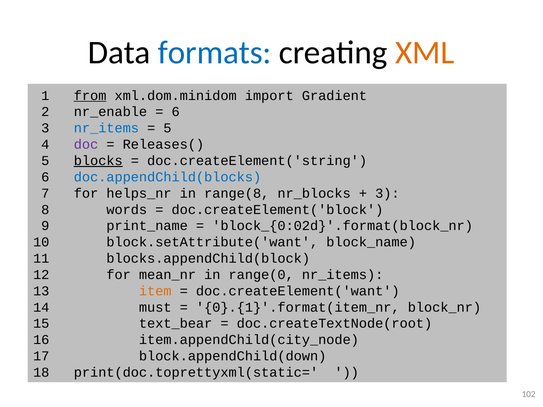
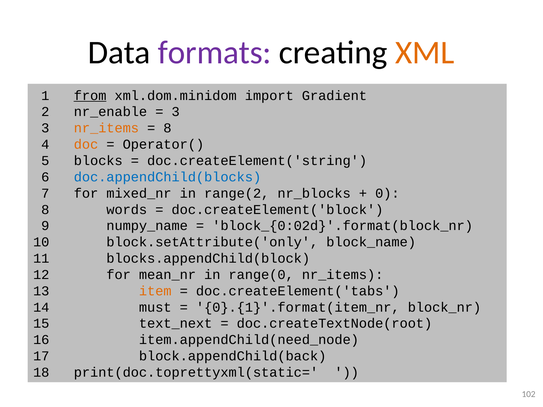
formats colour: blue -> purple (215, 53)
6: 6 -> 3 (176, 112)
nr_items colour: blue -> orange (106, 128)
5: 5 -> 8 (167, 128)
doc colour: purple -> orange (86, 145)
Releases(: Releases( -> Operator( (163, 145)
blocks underline: present -> none (98, 161)
helps_nr: helps_nr -> mixed_nr (139, 193)
range(8: range(8 -> range(2 (237, 193)
3: 3 -> 0 (387, 193)
print_name: print_name -> numpy_name (147, 226)
block.setAttribute('want: block.setAttribute('want -> block.setAttribute('only (212, 242)
doc.createElement('want: doc.createElement('want -> doc.createElement('tabs (298, 291)
text_bear: text_bear -> text_next (176, 324)
item.appendChild(city_node: item.appendChild(city_node -> item.appendChild(need_node (249, 340)
block.appendChild(down: block.appendChild(down -> block.appendChild(back (233, 356)
